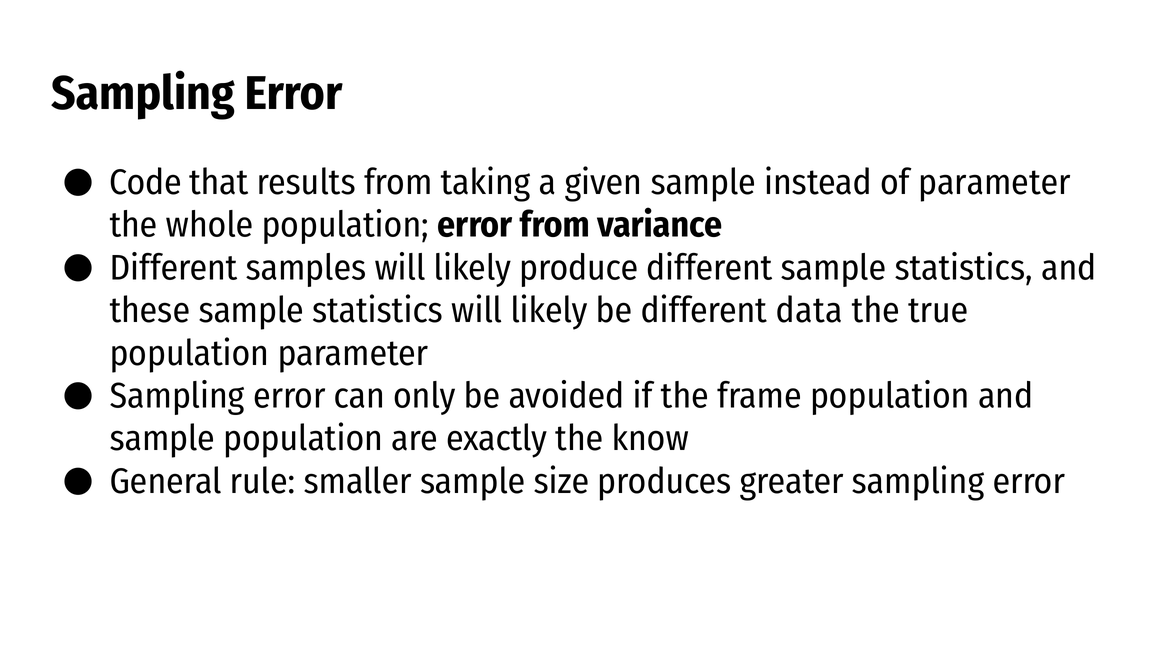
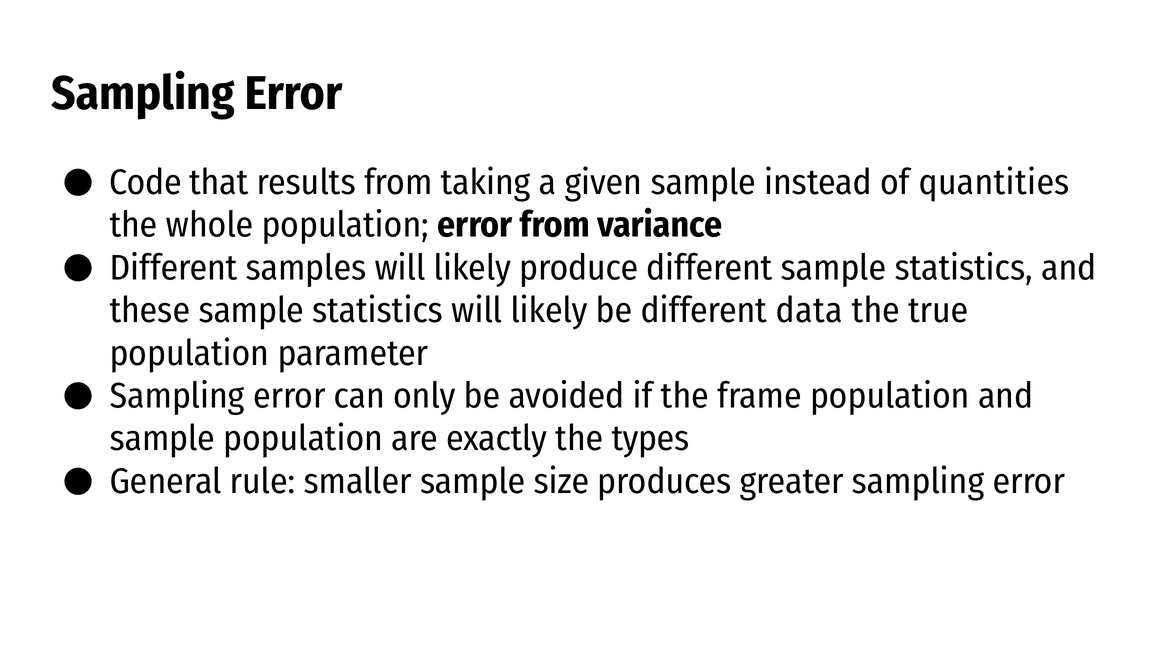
of parameter: parameter -> quantities (994, 182)
know: know -> types (650, 439)
